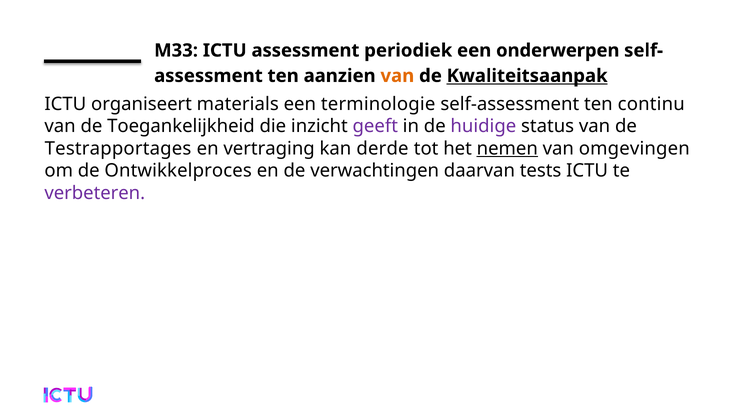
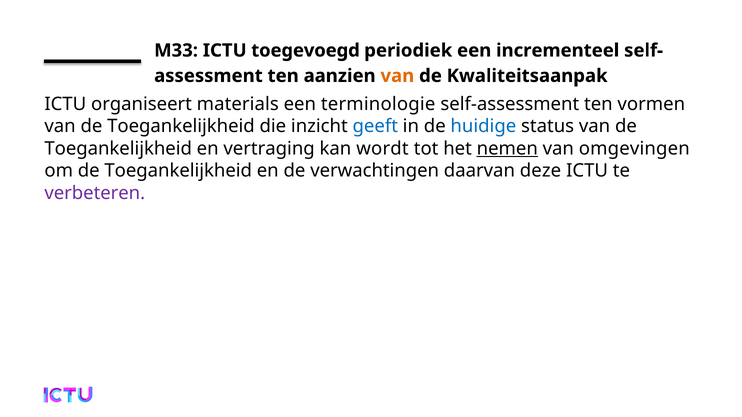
ICTU assessment: assessment -> toegevoegd (306, 51)
onderwerpen: onderwerpen -> incrementeel (558, 51)
Kwaliteitsaanpak underline: present -> none (527, 76)
continu: continu -> vormen (651, 104)
geeft colour: purple -> blue (375, 126)
huidige colour: purple -> blue (483, 126)
Testrapportages: Testrapportages -> Toegankelijkheid (118, 149)
derde: derde -> wordt (382, 149)
om de Ontwikkelproces: Ontwikkelproces -> Toegankelijkheid (178, 171)
tests: tests -> deze (541, 171)
